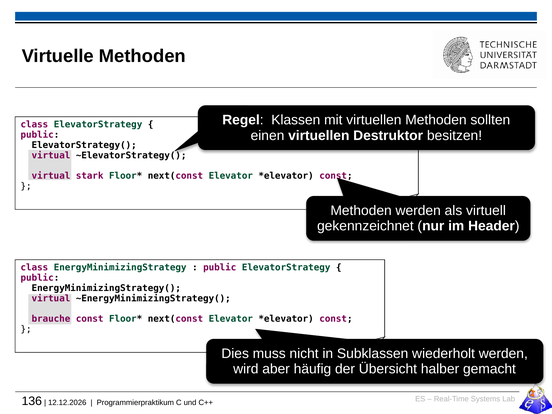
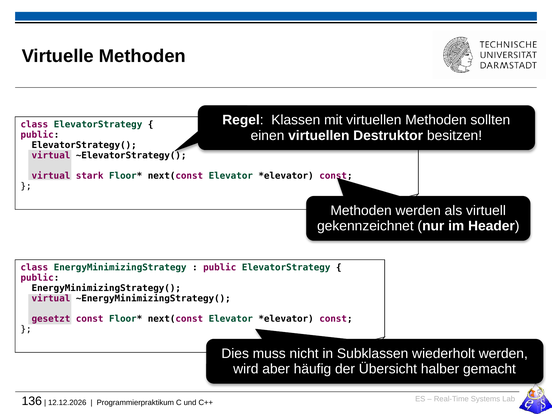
brauche: brauche -> gesetzt (51, 319)
